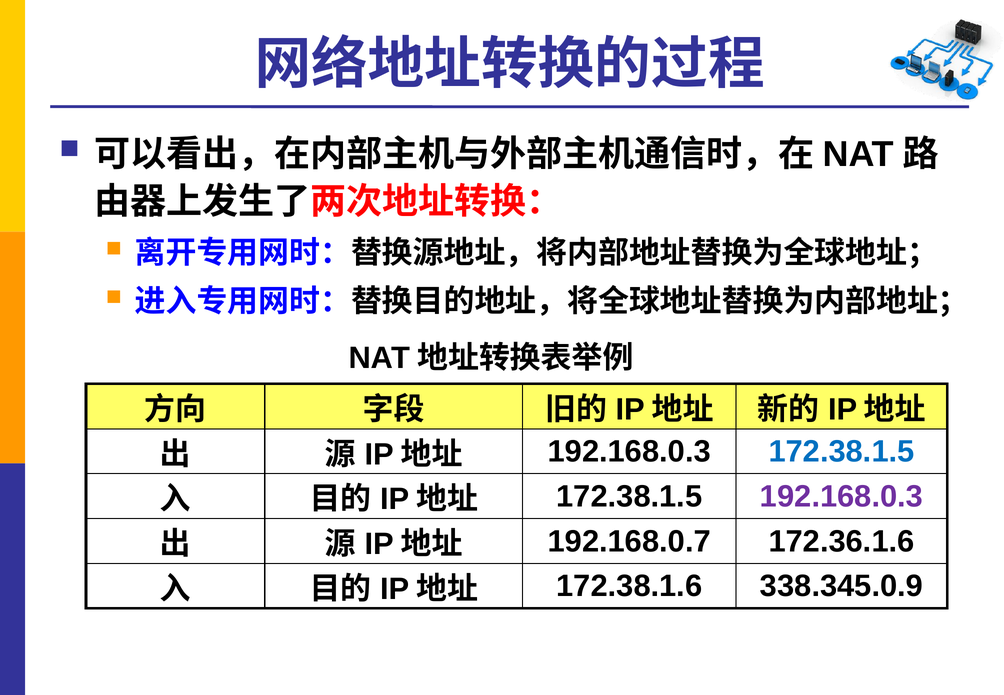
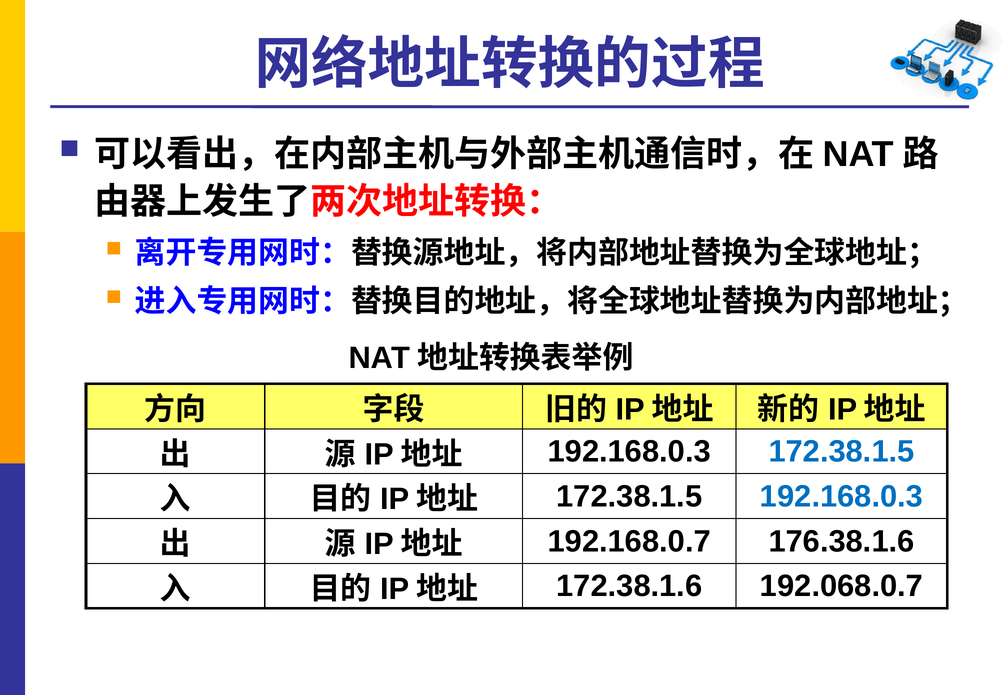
192.168.0.3 colour: purple -> blue (842, 497)
172.36.1.6: 172.36.1.6 -> 176.38.1.6 (841, 541)
338.345.0.9: 338.345.0.9 -> 192.068.0.7 (842, 586)
